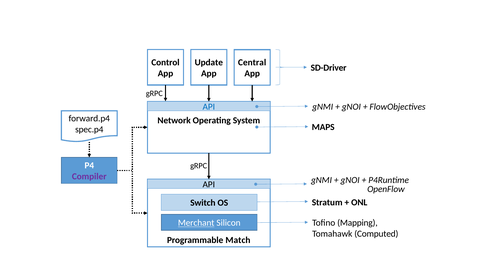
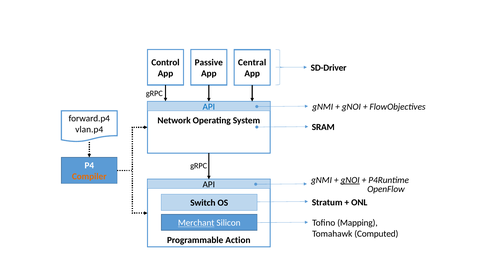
Update: Update -> Passive (209, 62)
MAPS: MAPS -> SRAM (323, 127)
spec.p4: spec.p4 -> vlan.p4 (89, 129)
Compiler colour: purple -> orange (89, 177)
gNOI underline: none -> present (350, 180)
Match: Match -> Action (238, 240)
